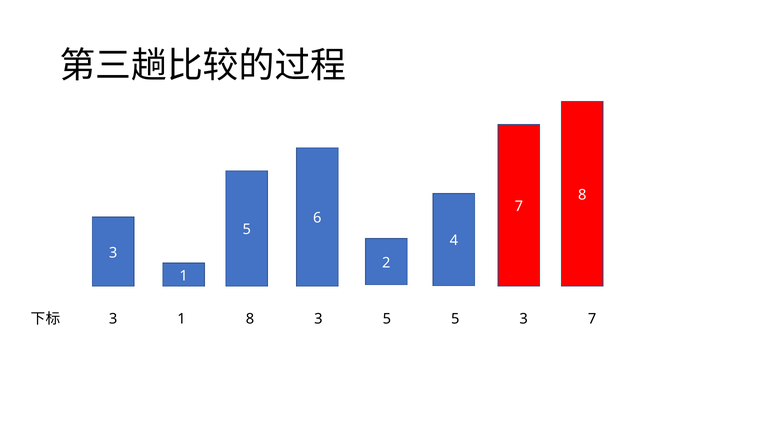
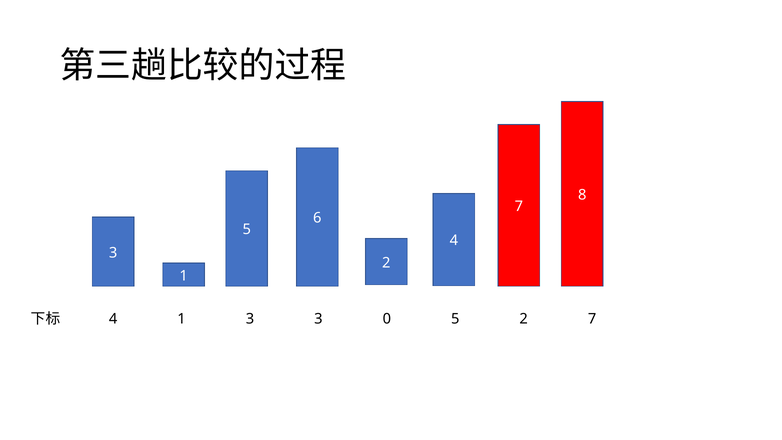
3: 3 -> 4 (113, 319)
8: 8 -> 3 (250, 319)
3 5: 5 -> 0 (387, 319)
3: 3 -> 2 (524, 319)
